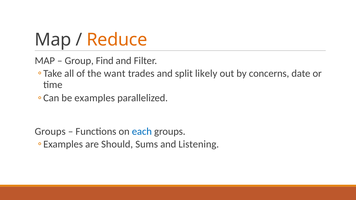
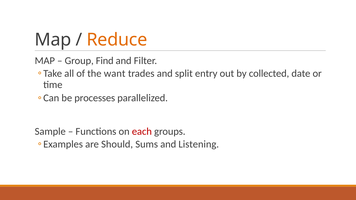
likely: likely -> entry (206, 73)
concerns: concerns -> collected (269, 73)
examples: examples -> processes (95, 98)
Groups: Groups -> Sample (50, 132)
each colour: blue -> red (142, 132)
